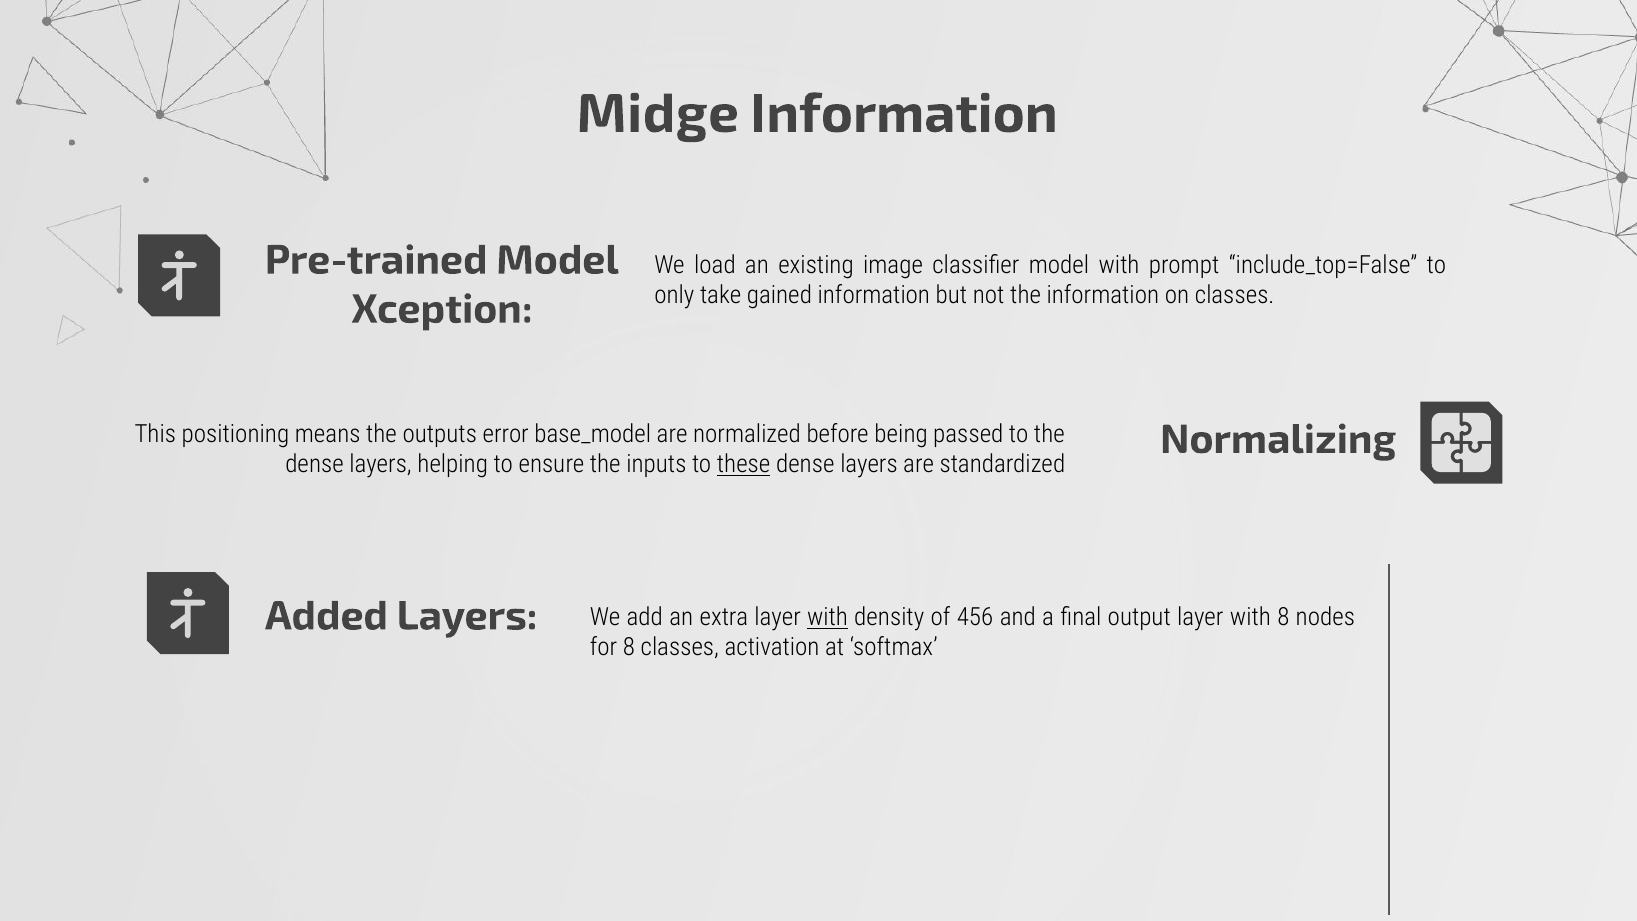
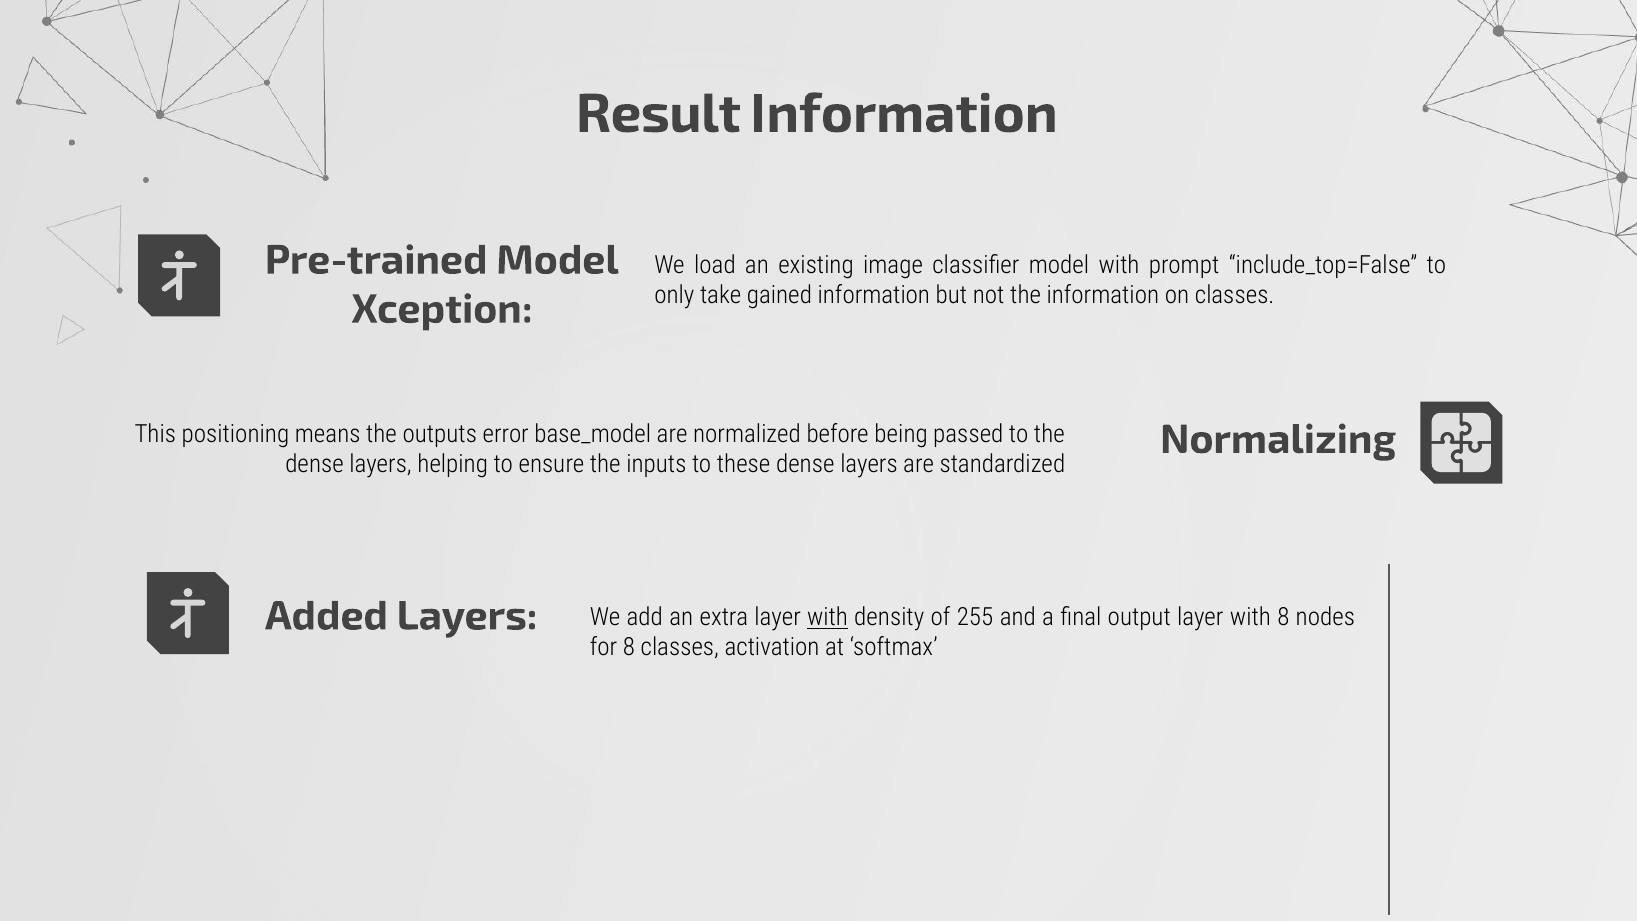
Midge: Midge -> Result (658, 114)
these underline: present -> none (744, 465)
456: 456 -> 255 (975, 617)
